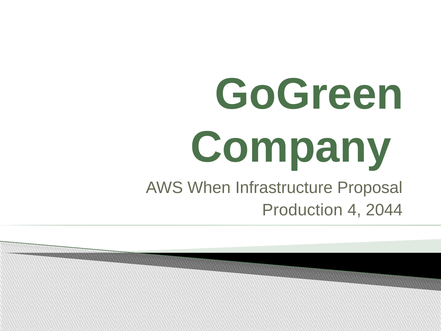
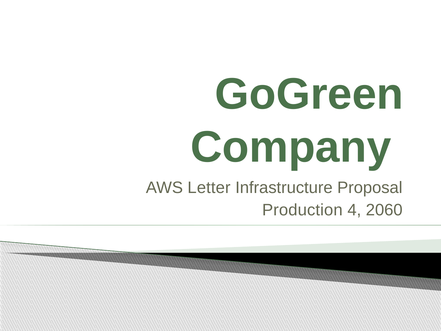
When: When -> Letter (209, 187)
2044: 2044 -> 2060 (384, 210)
